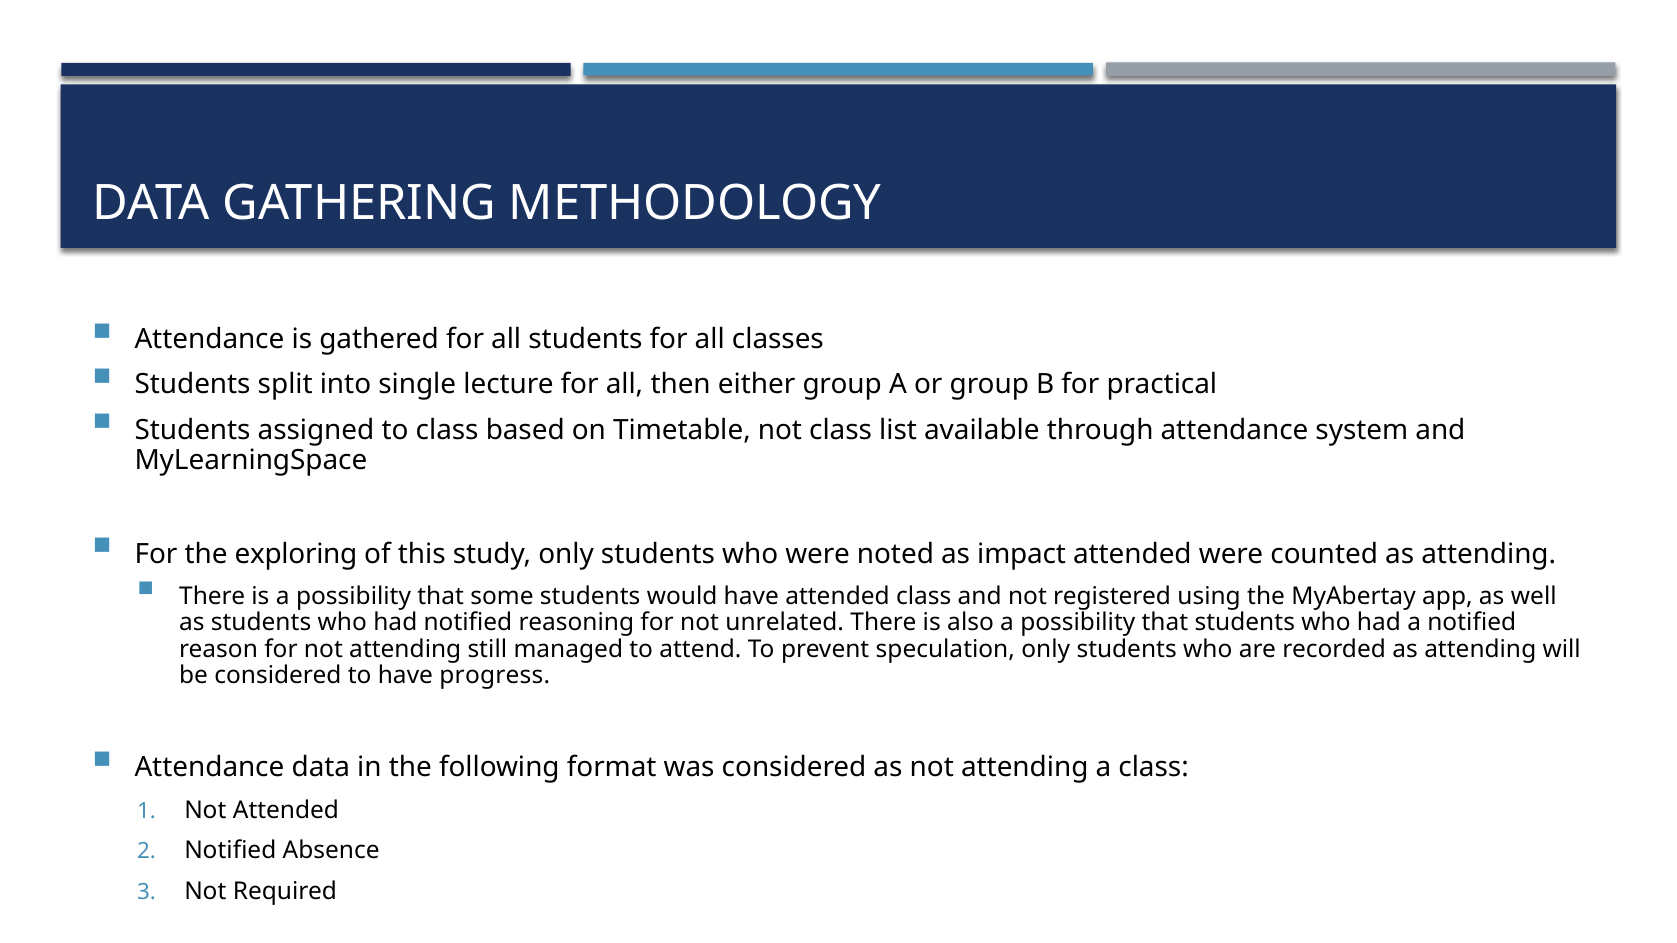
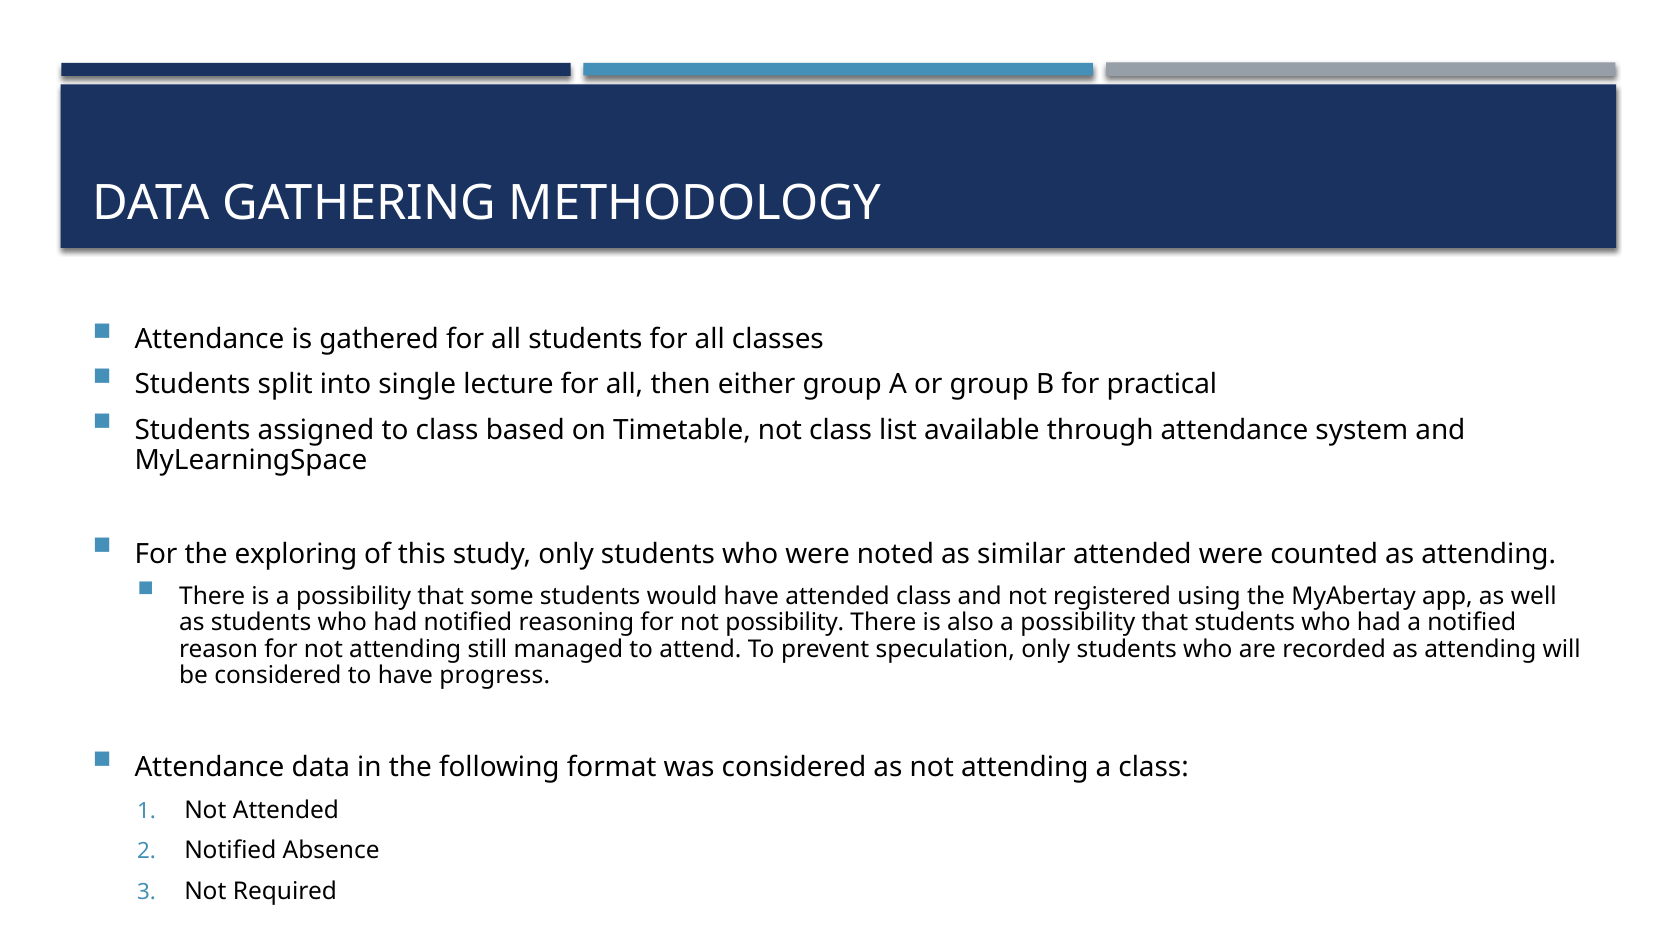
impact: impact -> similar (1021, 554)
not unrelated: unrelated -> possibility (785, 623)
